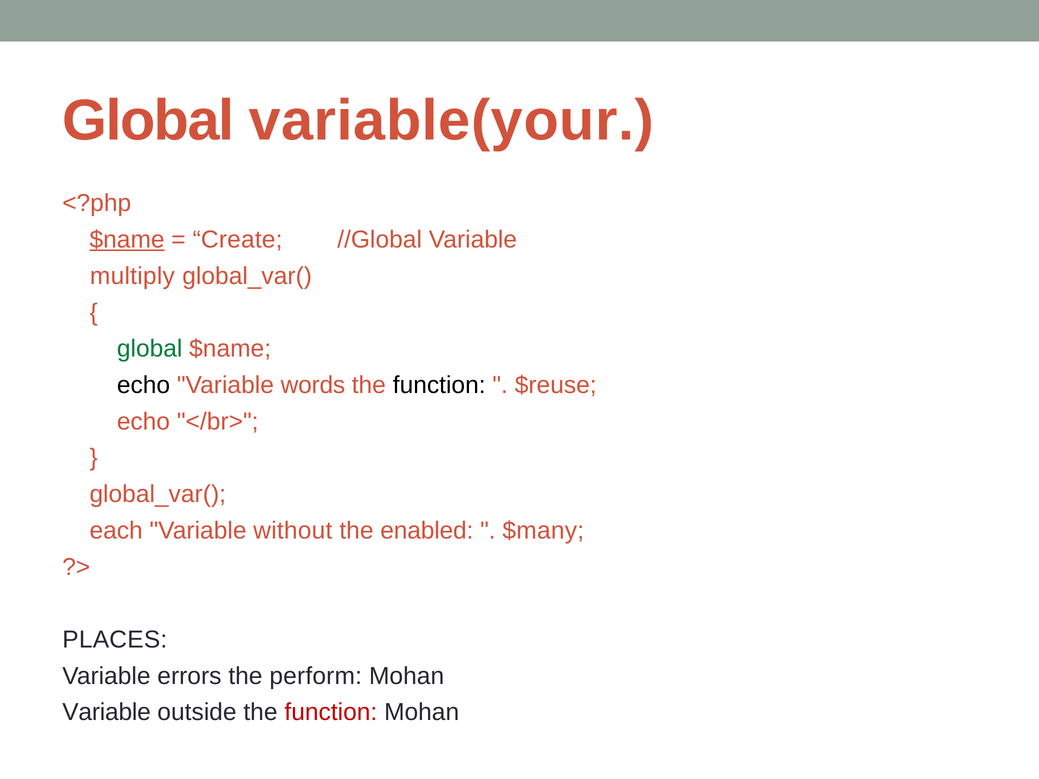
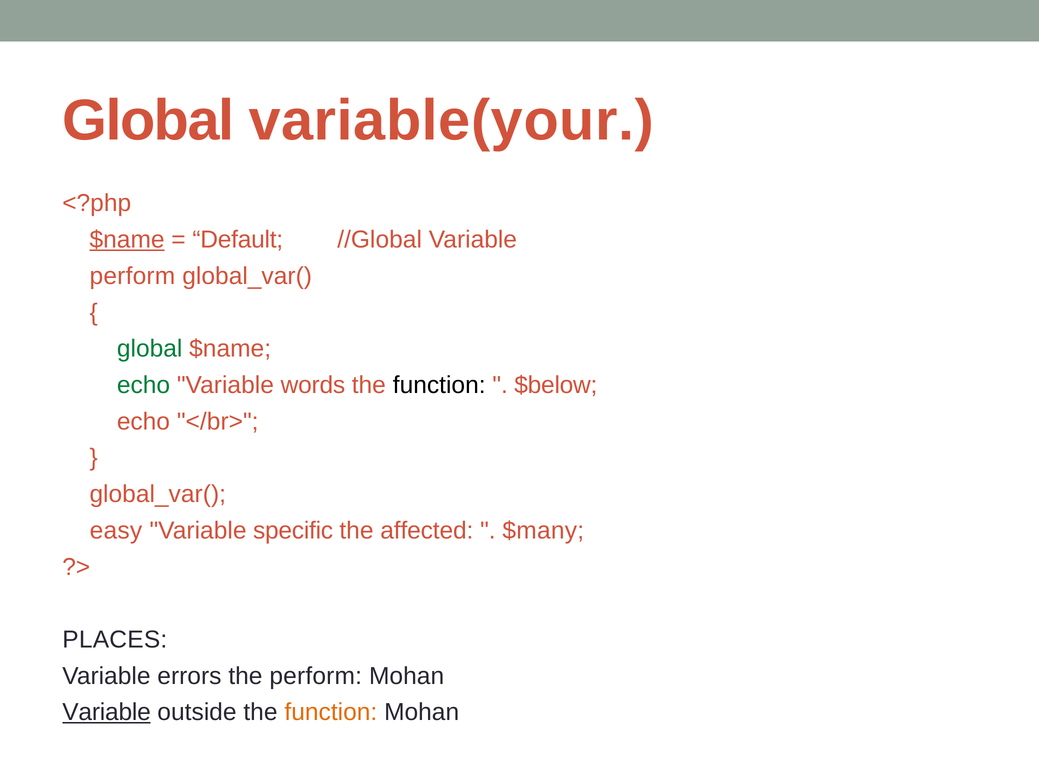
Create: Create -> Default (238, 240)
multiply: multiply -> perform (132, 276)
echo colour: black -> green (143, 385)
$reuse: $reuse -> $below (556, 385)
each: each -> easy (116, 531)
without: without -> specific (293, 531)
enabled: enabled -> affected (427, 531)
Variable underline: none -> present (107, 713)
function colour: red -> orange (331, 713)
